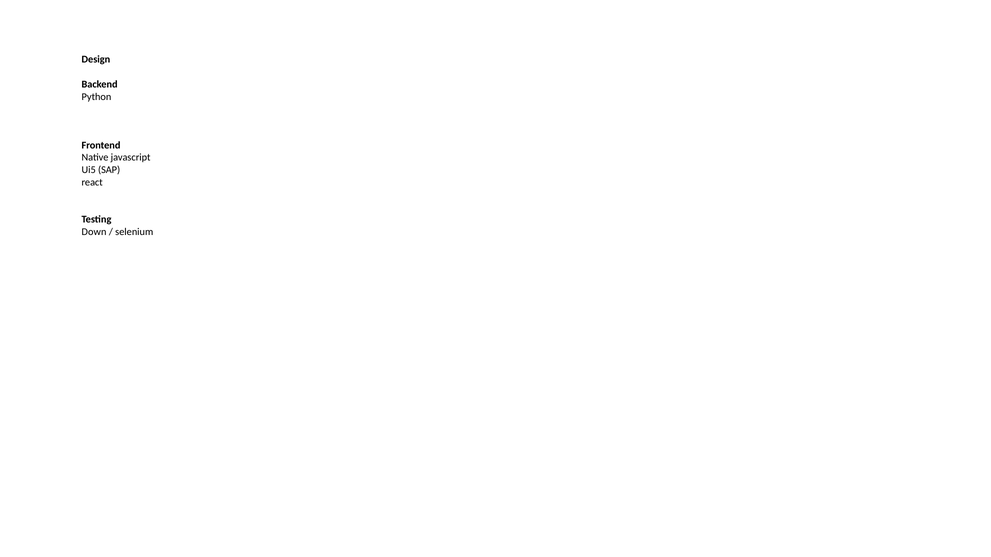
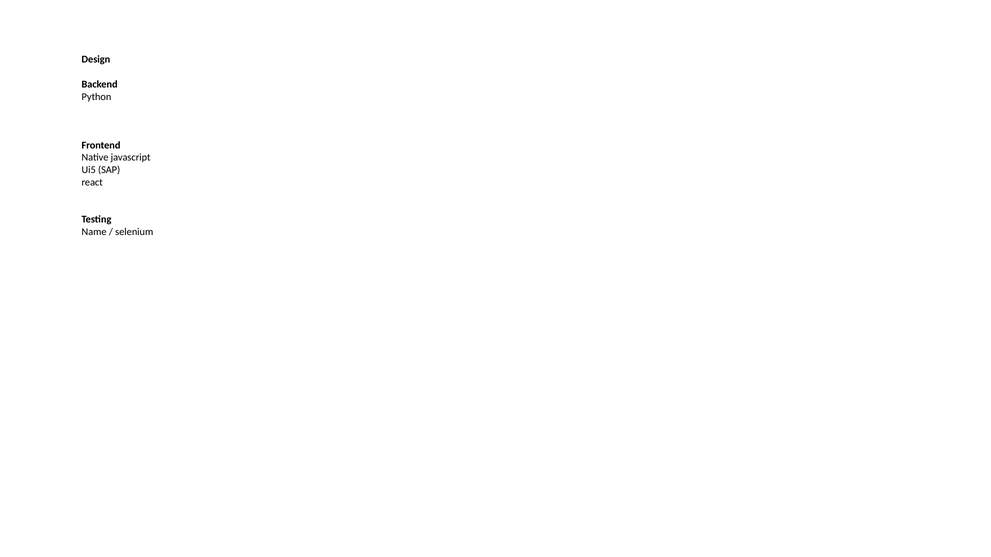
Down: Down -> Name (94, 232)
